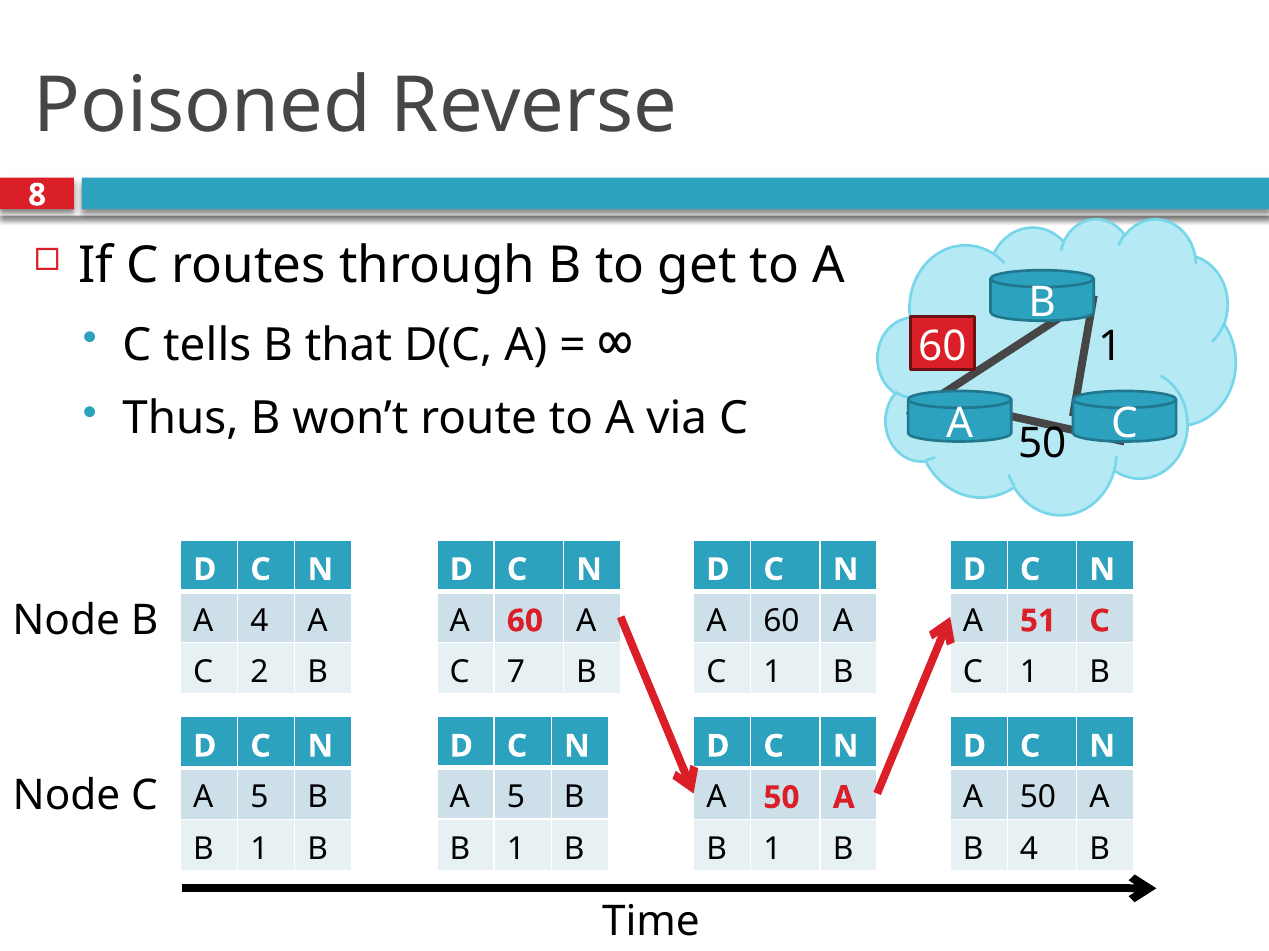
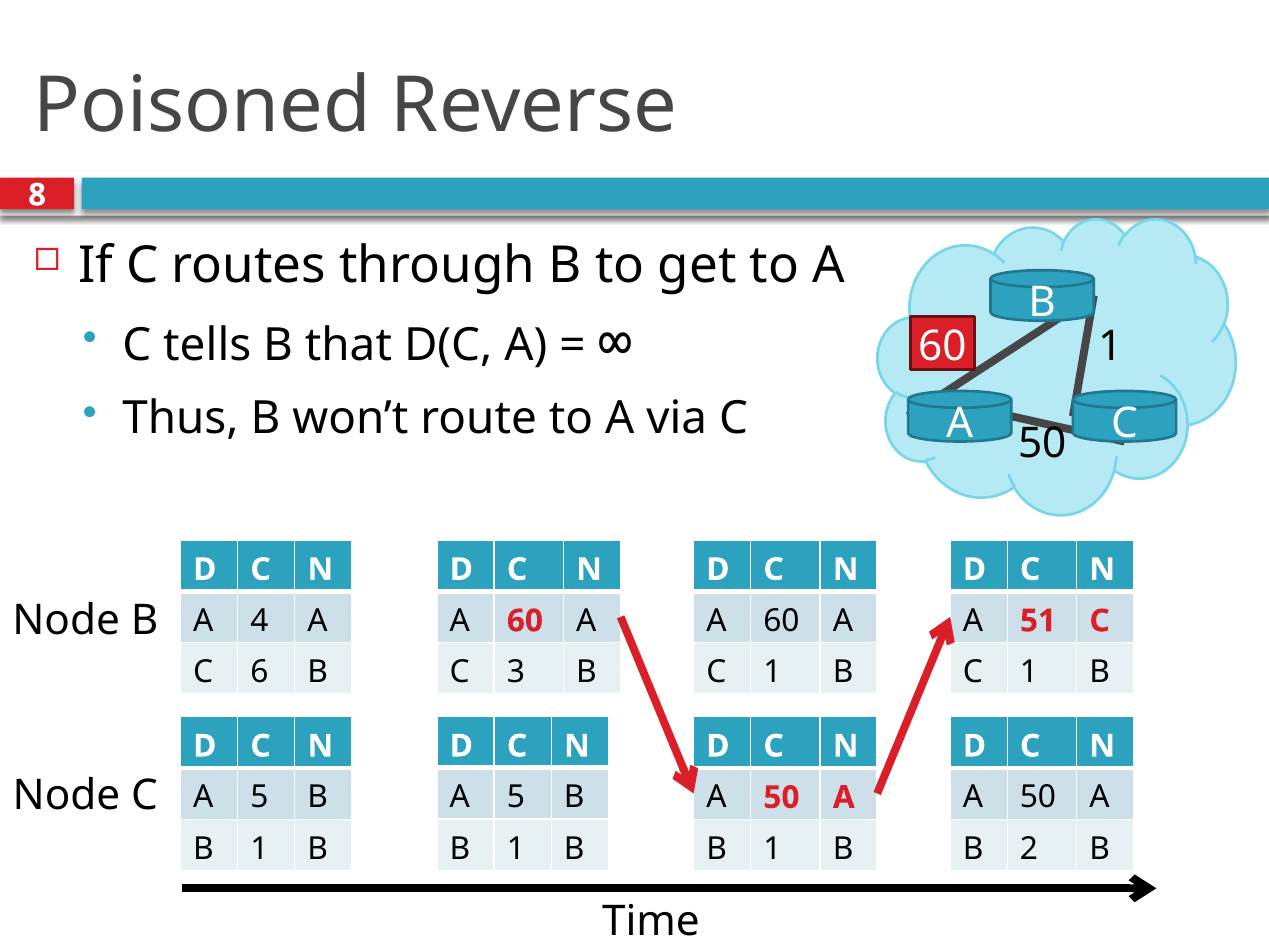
2: 2 -> 6 (259, 673)
7: 7 -> 3 (516, 673)
B 4: 4 -> 2 (1029, 850)
